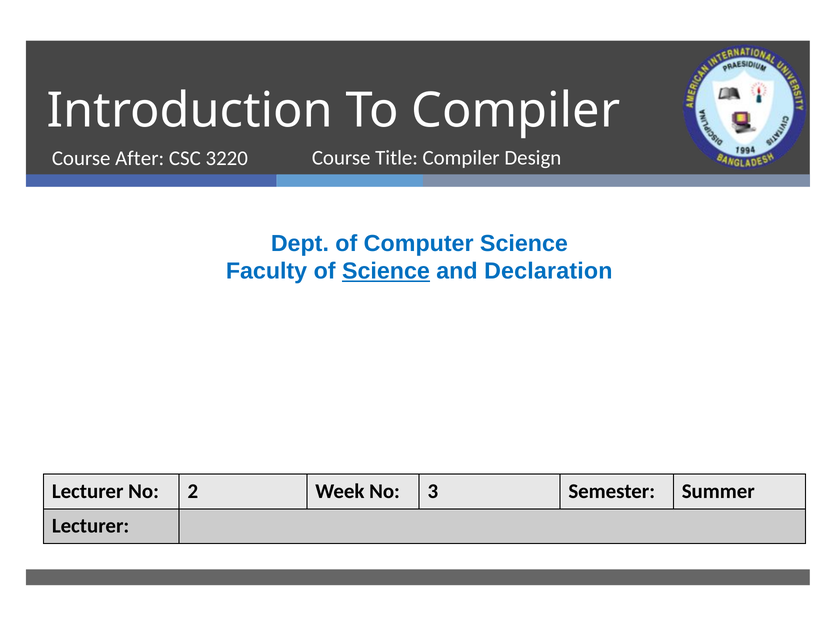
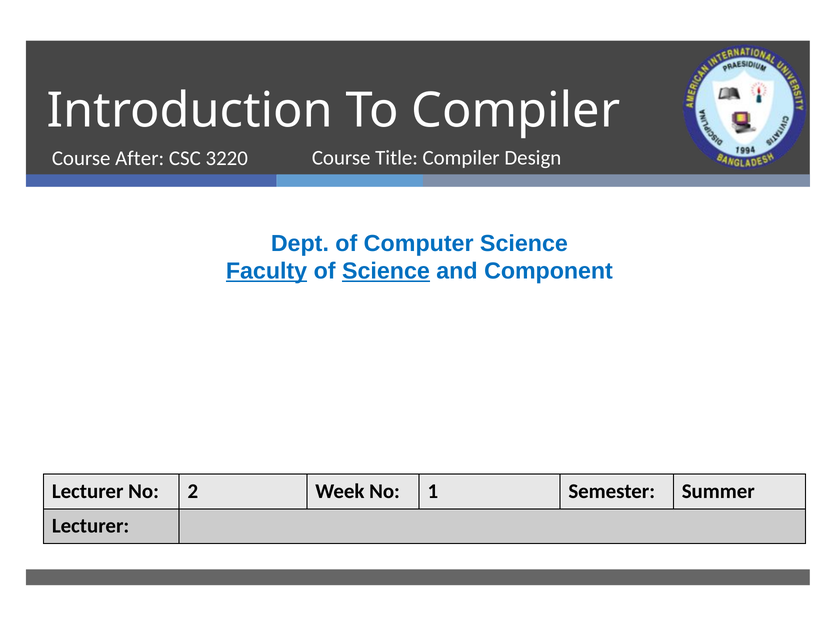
Faculty underline: none -> present (267, 271)
Declaration: Declaration -> Component (548, 271)
3: 3 -> 1 (433, 491)
